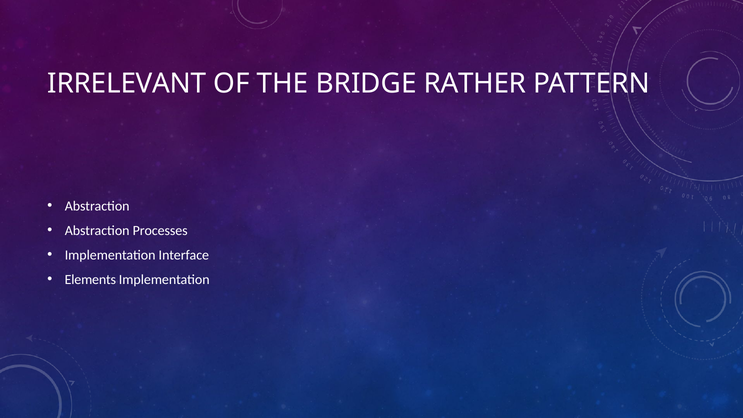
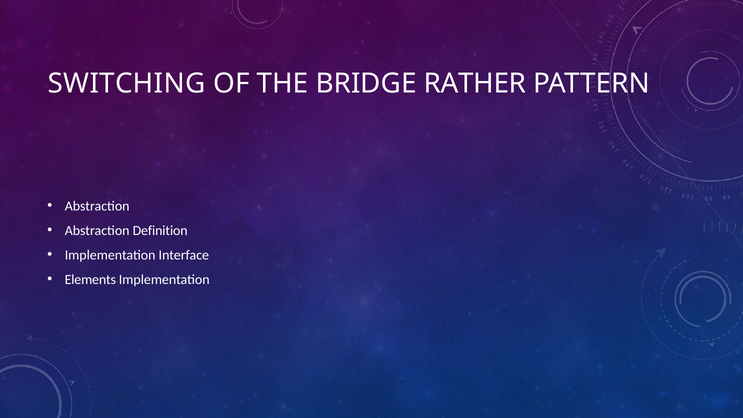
IRRELEVANT: IRRELEVANT -> SWITCHING (127, 83)
Processes: Processes -> Definition (160, 230)
